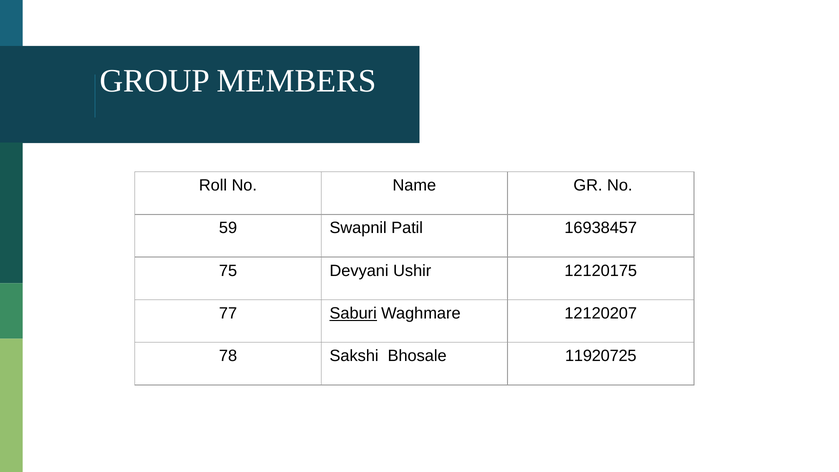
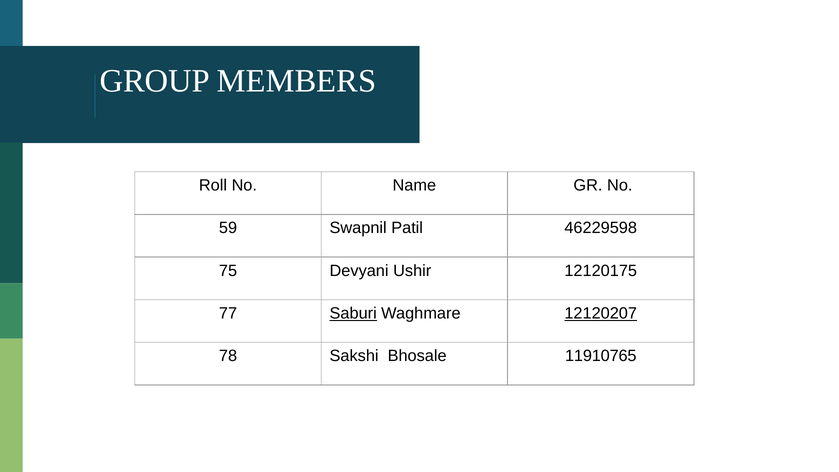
16938457: 16938457 -> 46229598 (601, 228)
12120207 underline: none -> present (601, 313)
11920725: 11920725 -> 11910765 (601, 356)
